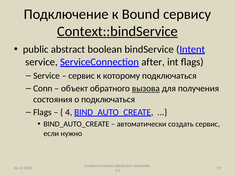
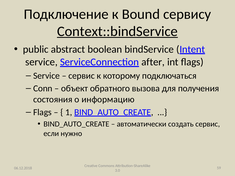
вызова underline: present -> none (146, 89)
о подключаться: подключаться -> информацию (108, 100)
4: 4 -> 1 (69, 112)
